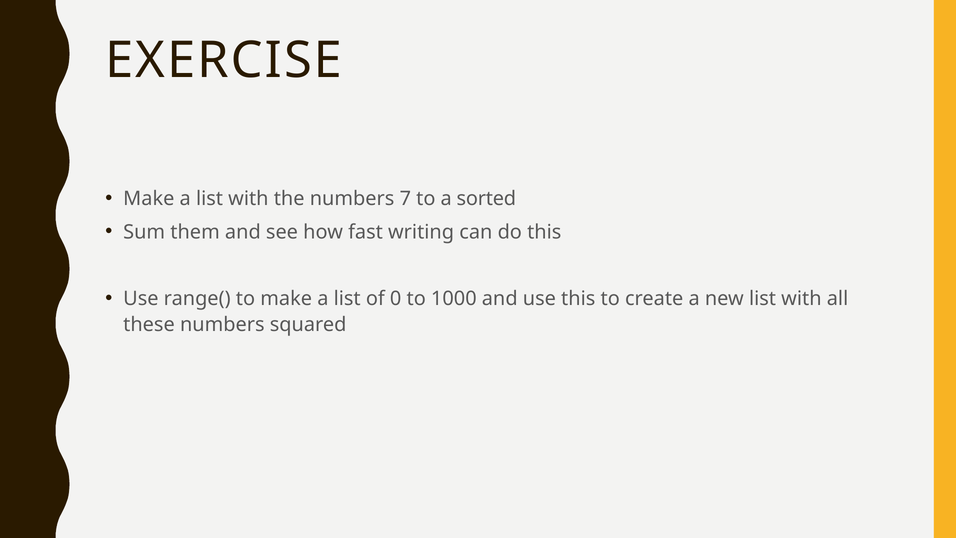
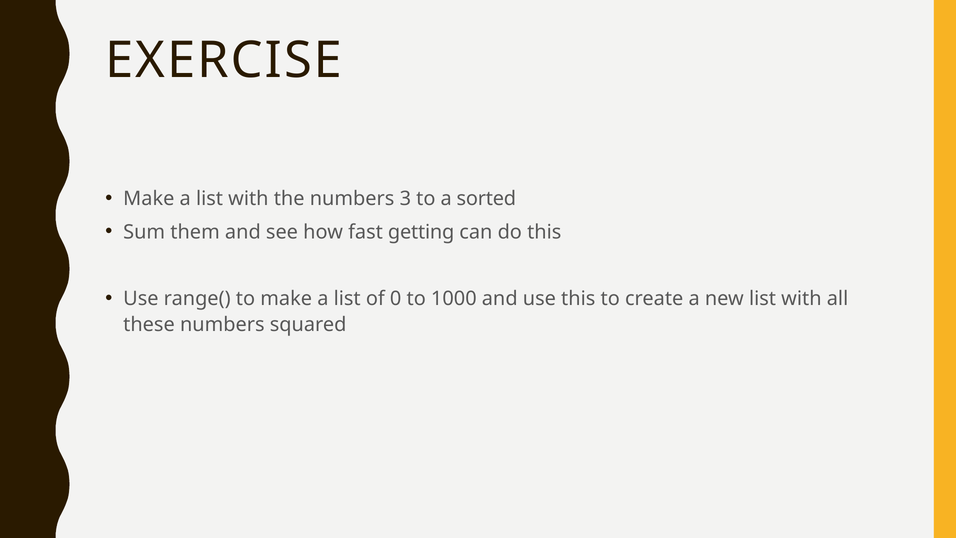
7: 7 -> 3 (405, 199)
writing: writing -> getting (421, 232)
